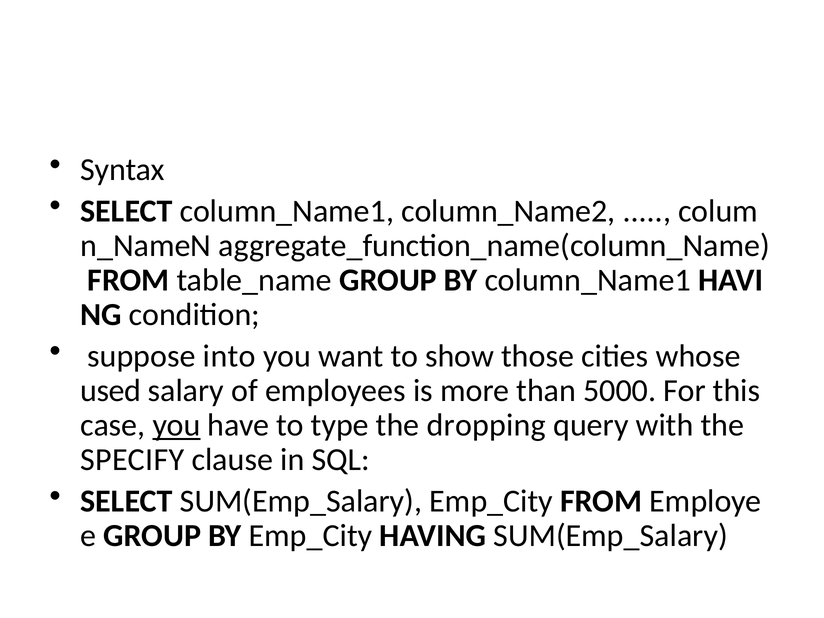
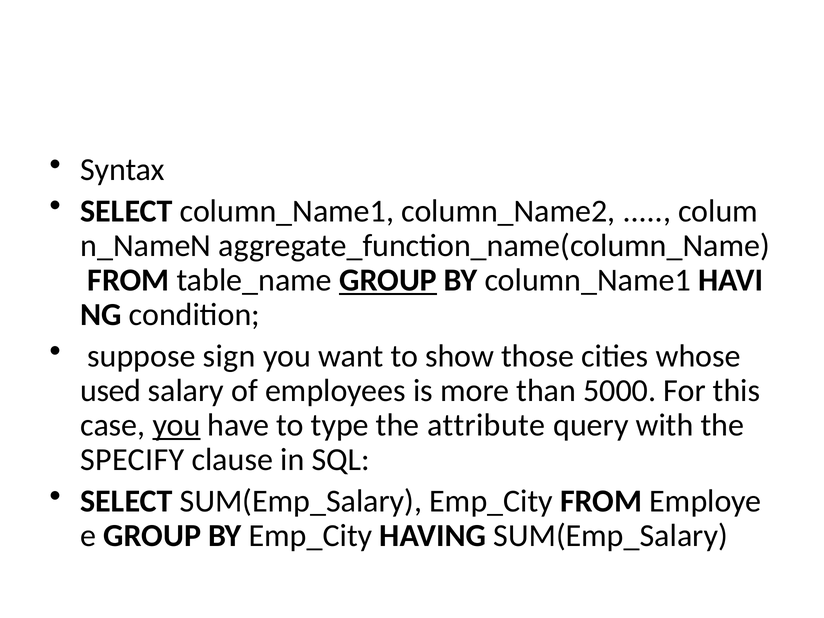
GROUP underline: none -> present (388, 280)
into: into -> sign (229, 356)
dropping: dropping -> attribute (486, 425)
